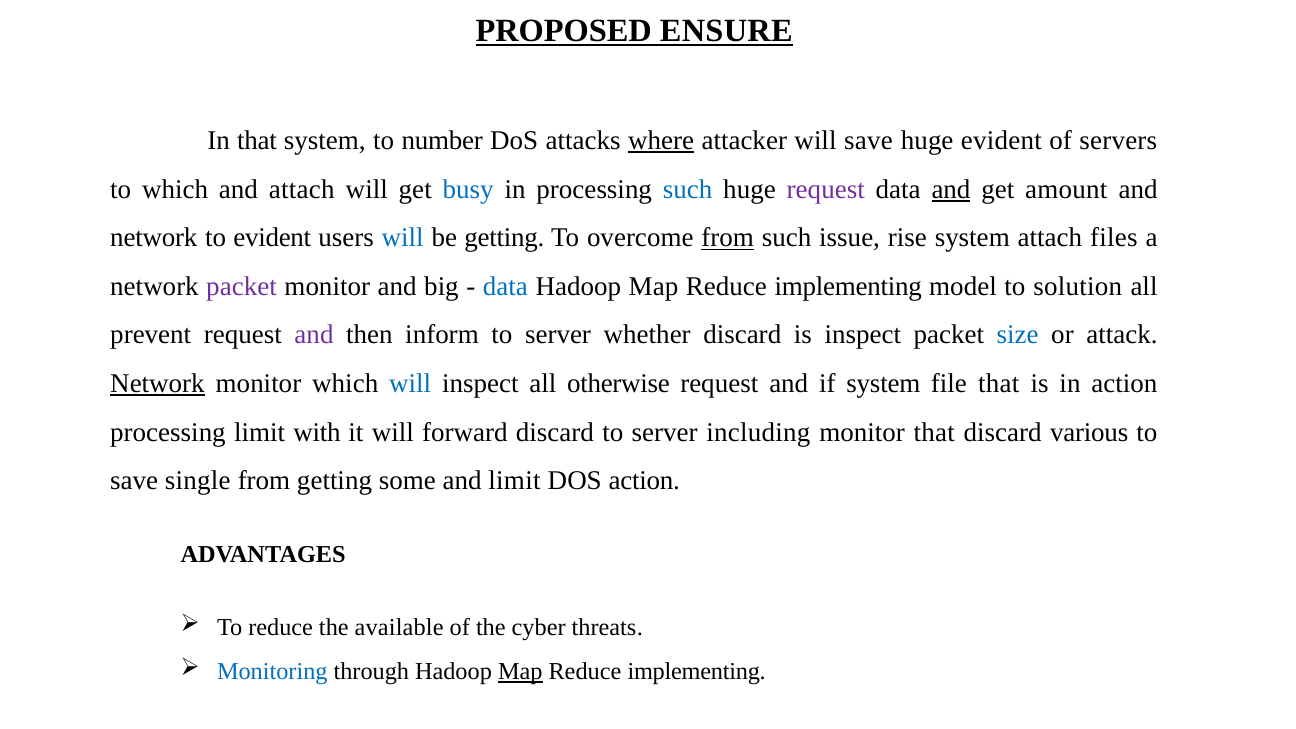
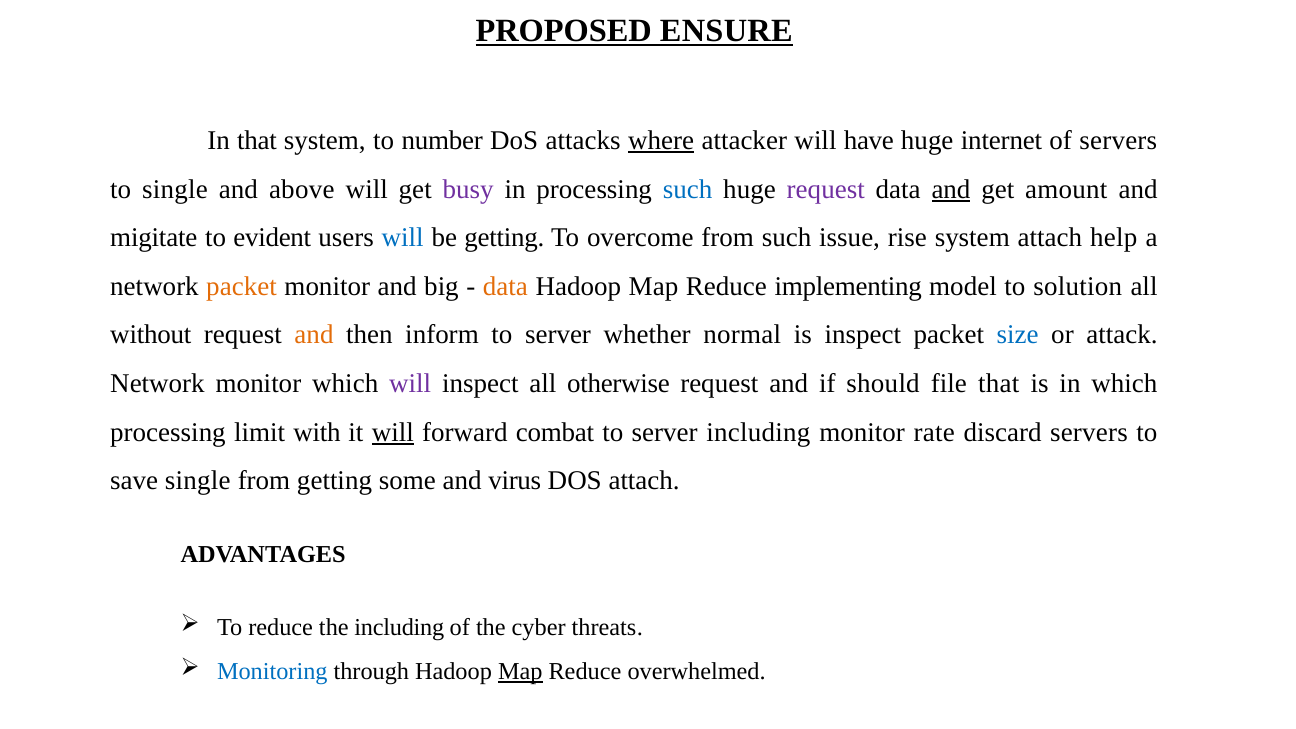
will save: save -> have (869, 141)
huge evident: evident -> internet (1002, 141)
to which: which -> single (175, 189)
and attach: attach -> above (302, 189)
busy colour: blue -> purple (468, 189)
network: network -> migitate (154, 238)
from underline: present -> none (728, 238)
files: files -> help (1114, 238)
packet colour: purple -> orange (242, 286)
data colour: blue -> orange (505, 286)
prevent: prevent -> without (151, 335)
and colour: purple -> orange (314, 335)
whether discard: discard -> normal (742, 335)
Network underline: present -> none (157, 384)
will colour: blue -> purple (410, 384)
if system: system -> should (883, 384)
in action: action -> which (1124, 384)
will underline: none -> present (393, 432)
forward discard: discard -> combat (555, 432)
monitor that: that -> rate (934, 432)
discard various: various -> servers (1089, 432)
and limit: limit -> virus (515, 481)
DOS action: action -> attach (644, 481)
the available: available -> including (399, 628)
implementing: implementing -> overwhelmed (697, 671)
